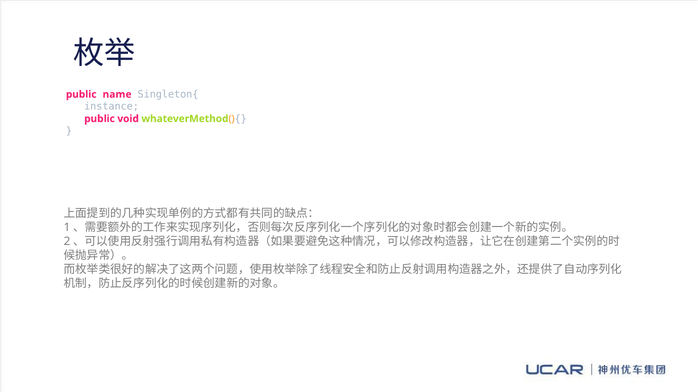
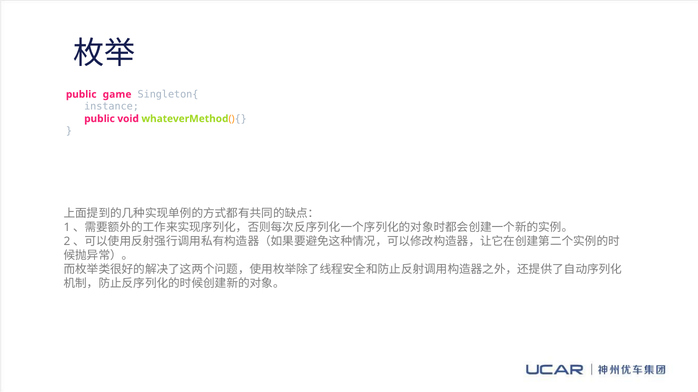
name: name -> game (117, 95)
